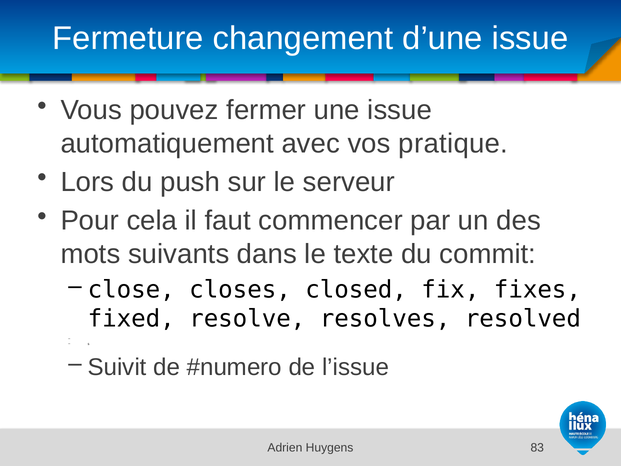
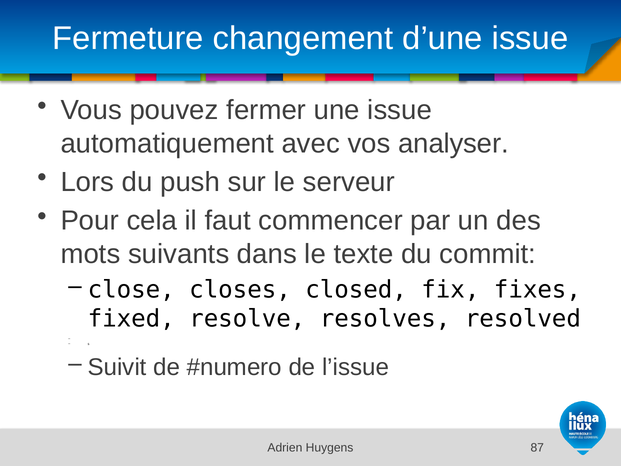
pratique: pratique -> analyser (453, 143)
83: 83 -> 87 (537, 448)
